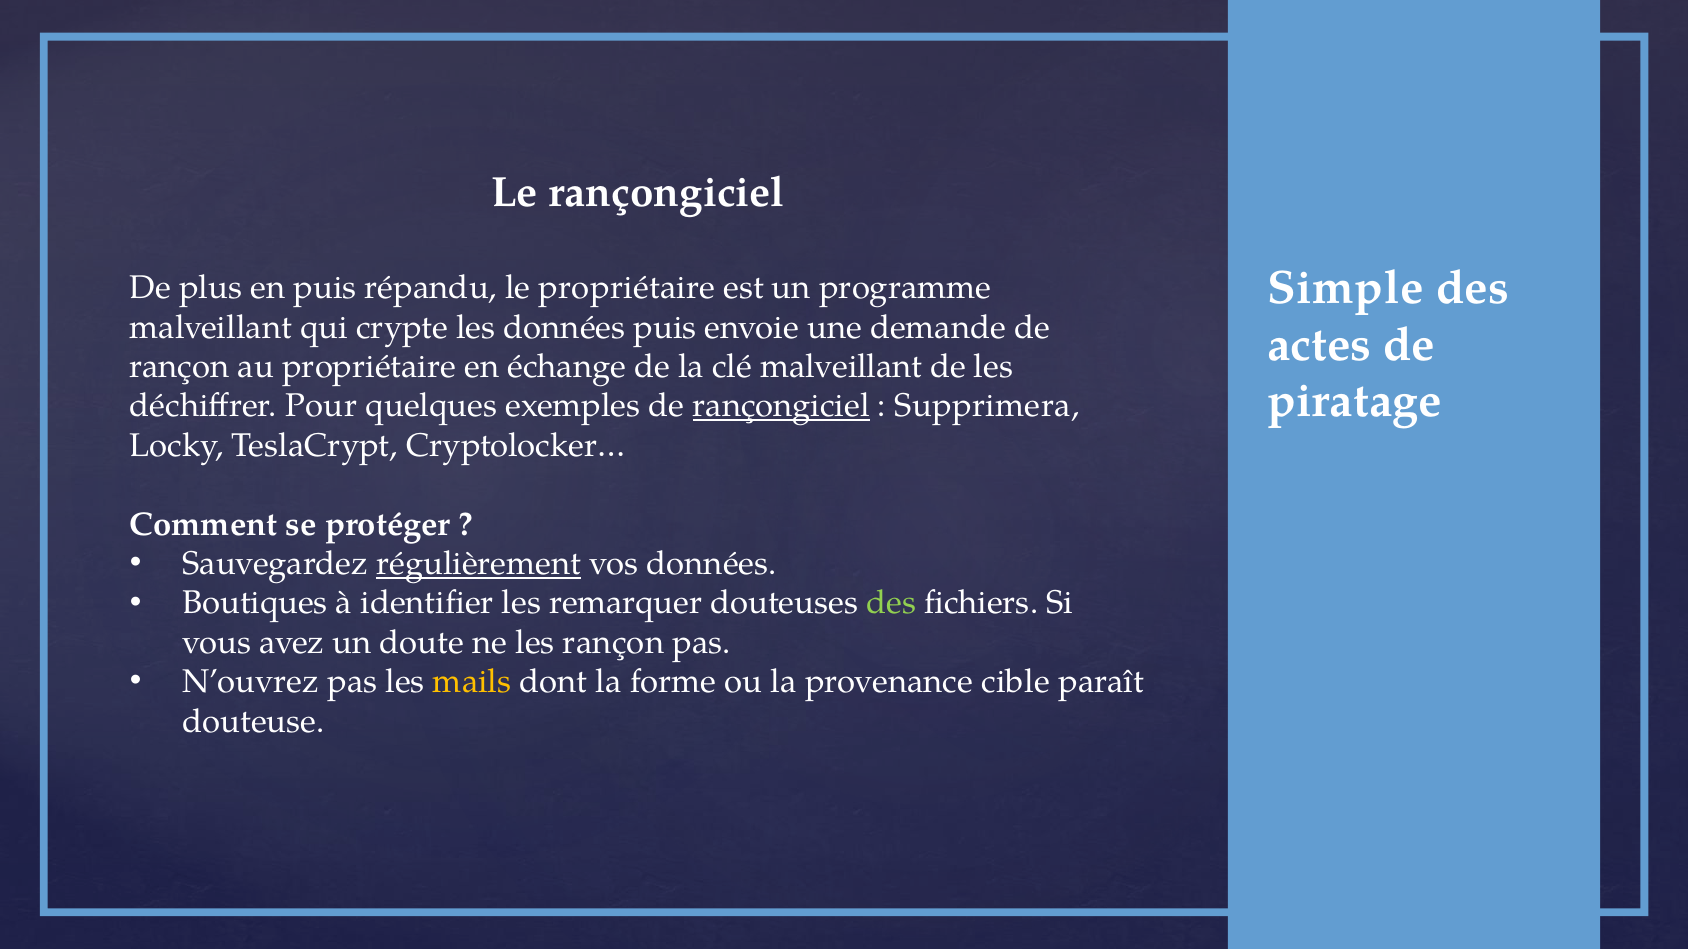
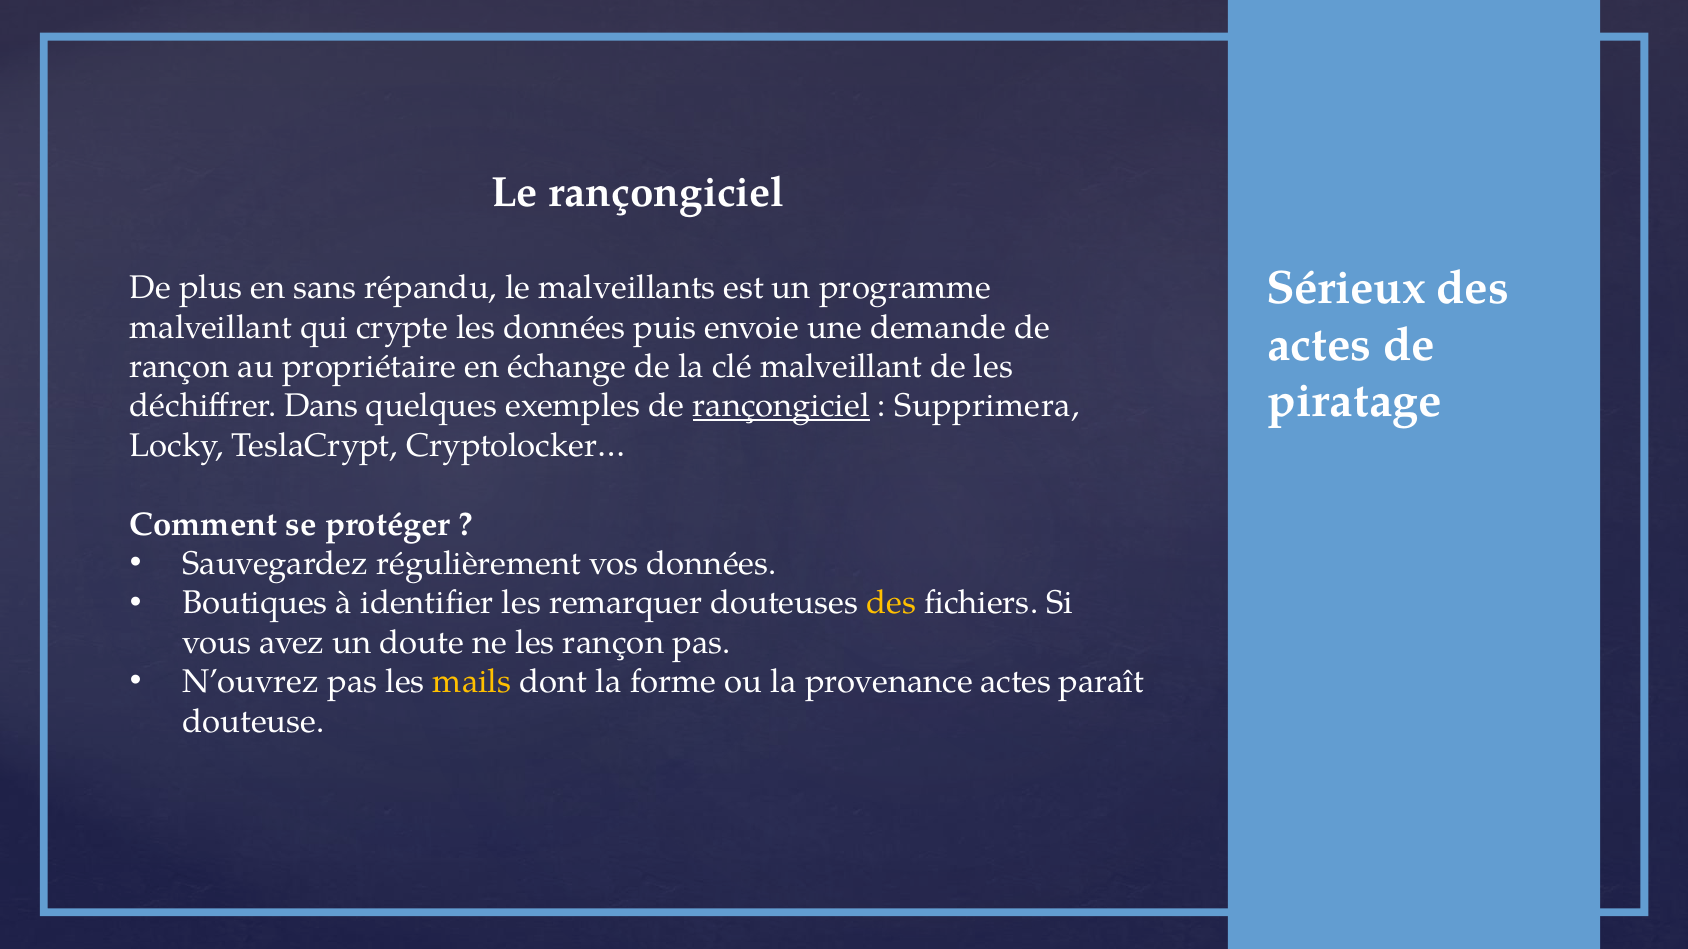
Simple: Simple -> Sérieux (1346, 288)
en puis: puis -> sans (325, 288)
le propriétaire: propriétaire -> malveillants (627, 288)
Pour: Pour -> Dans (322, 406)
régulièrement underline: present -> none (479, 564)
des colour: light green -> yellow (891, 603)
provenance cible: cible -> actes (1016, 682)
